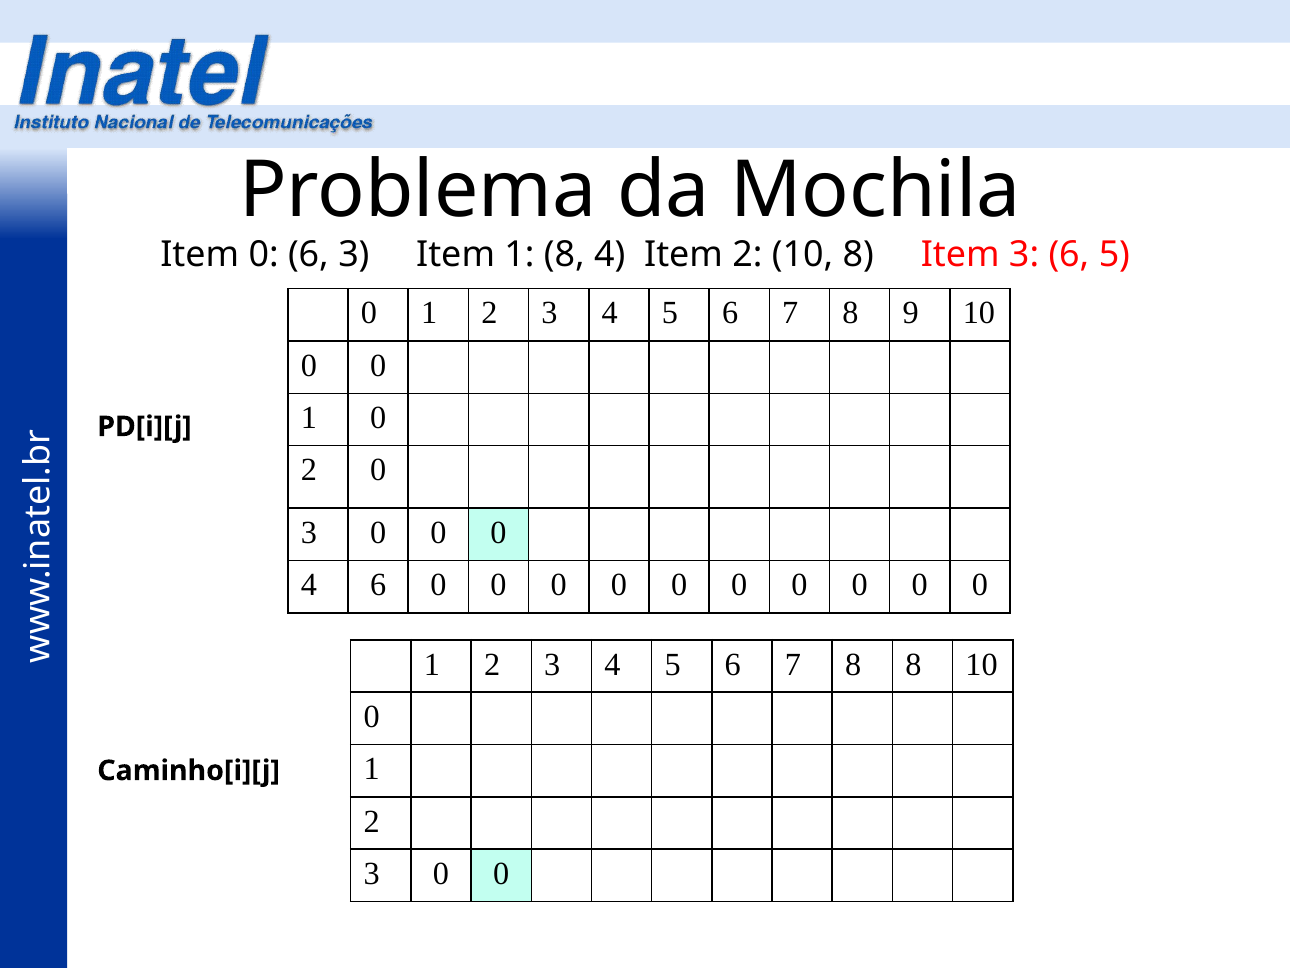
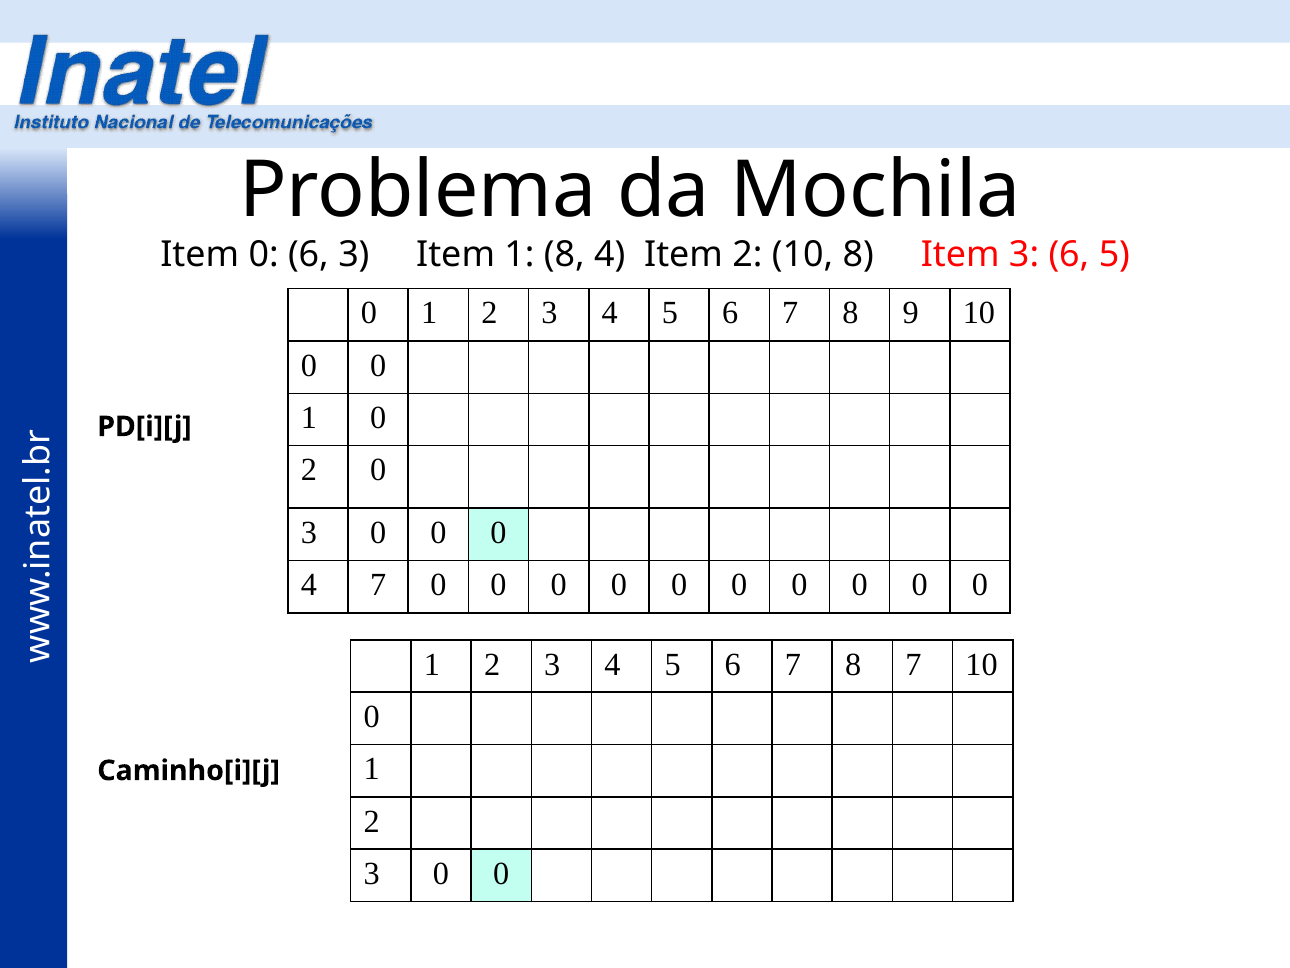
4 6: 6 -> 7 (378, 585)
8 8: 8 -> 7 (913, 664)
